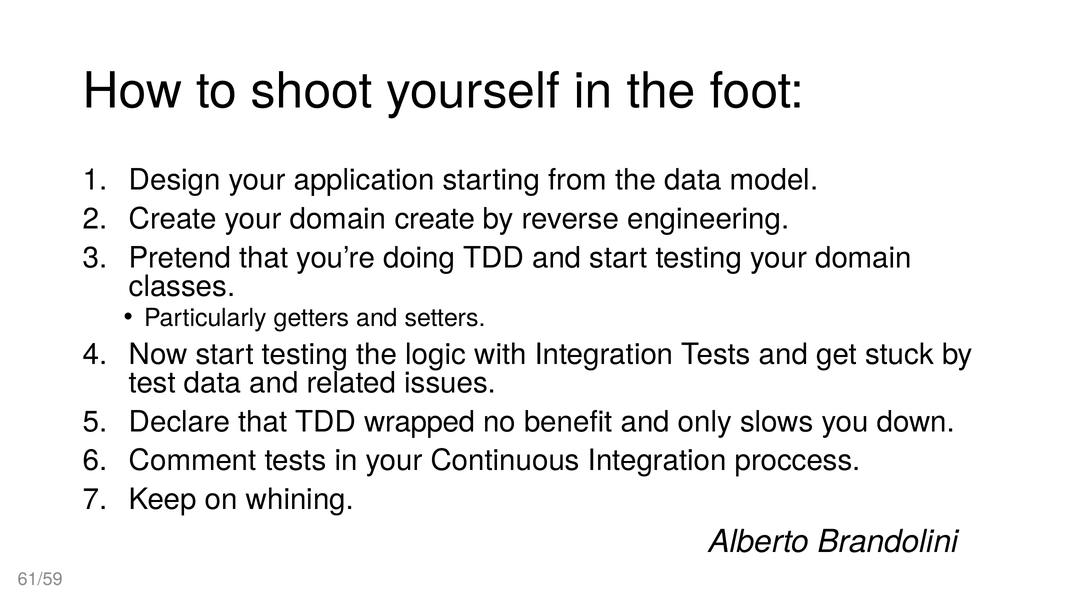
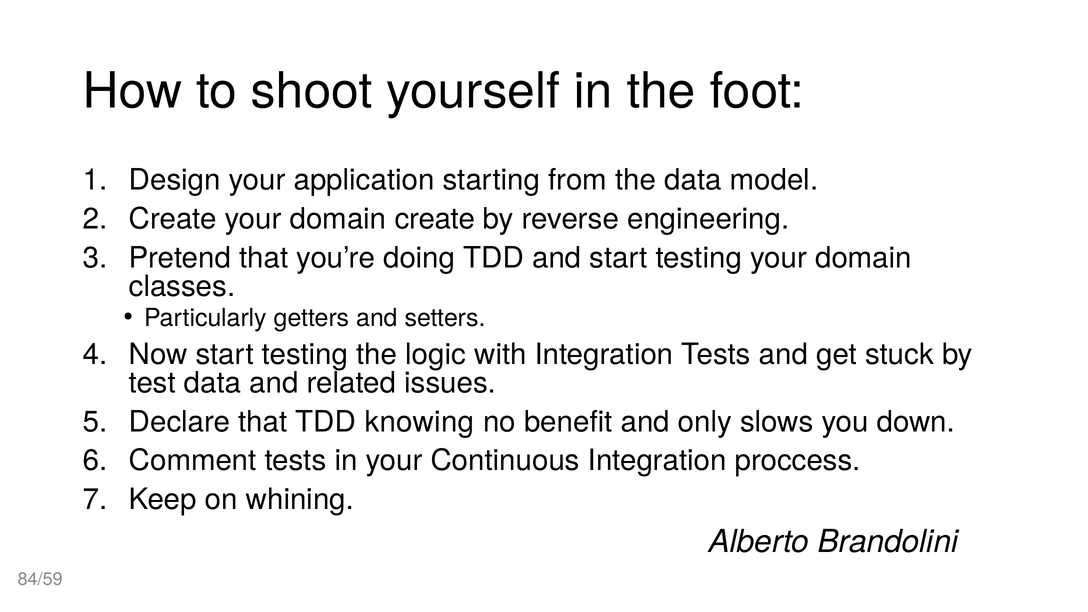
wrapped: wrapped -> knowing (419, 422)
61/59: 61/59 -> 84/59 (40, 579)
